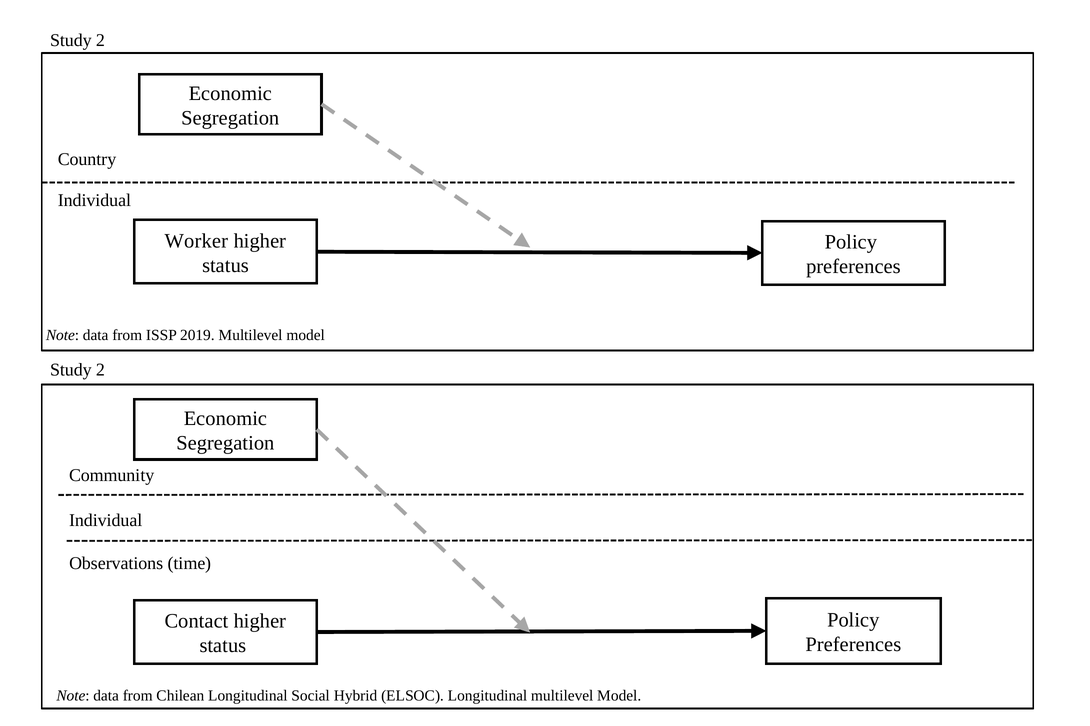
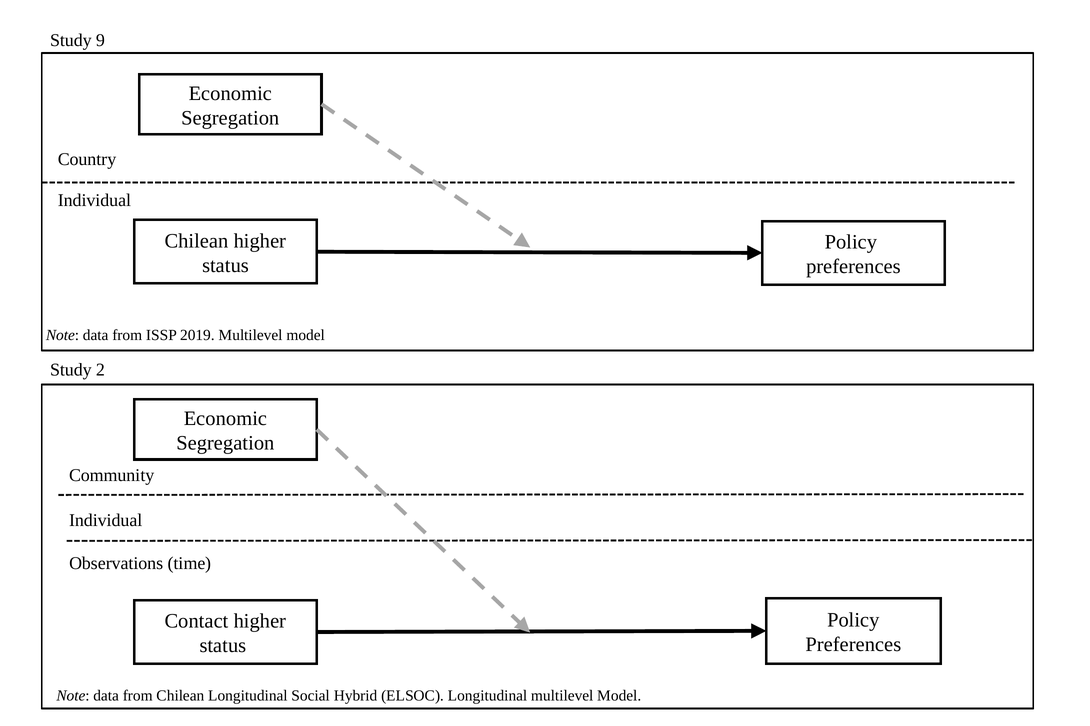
2: 2 -> 9 (100, 40)
Worker: Worker -> Chilean (196, 241)
